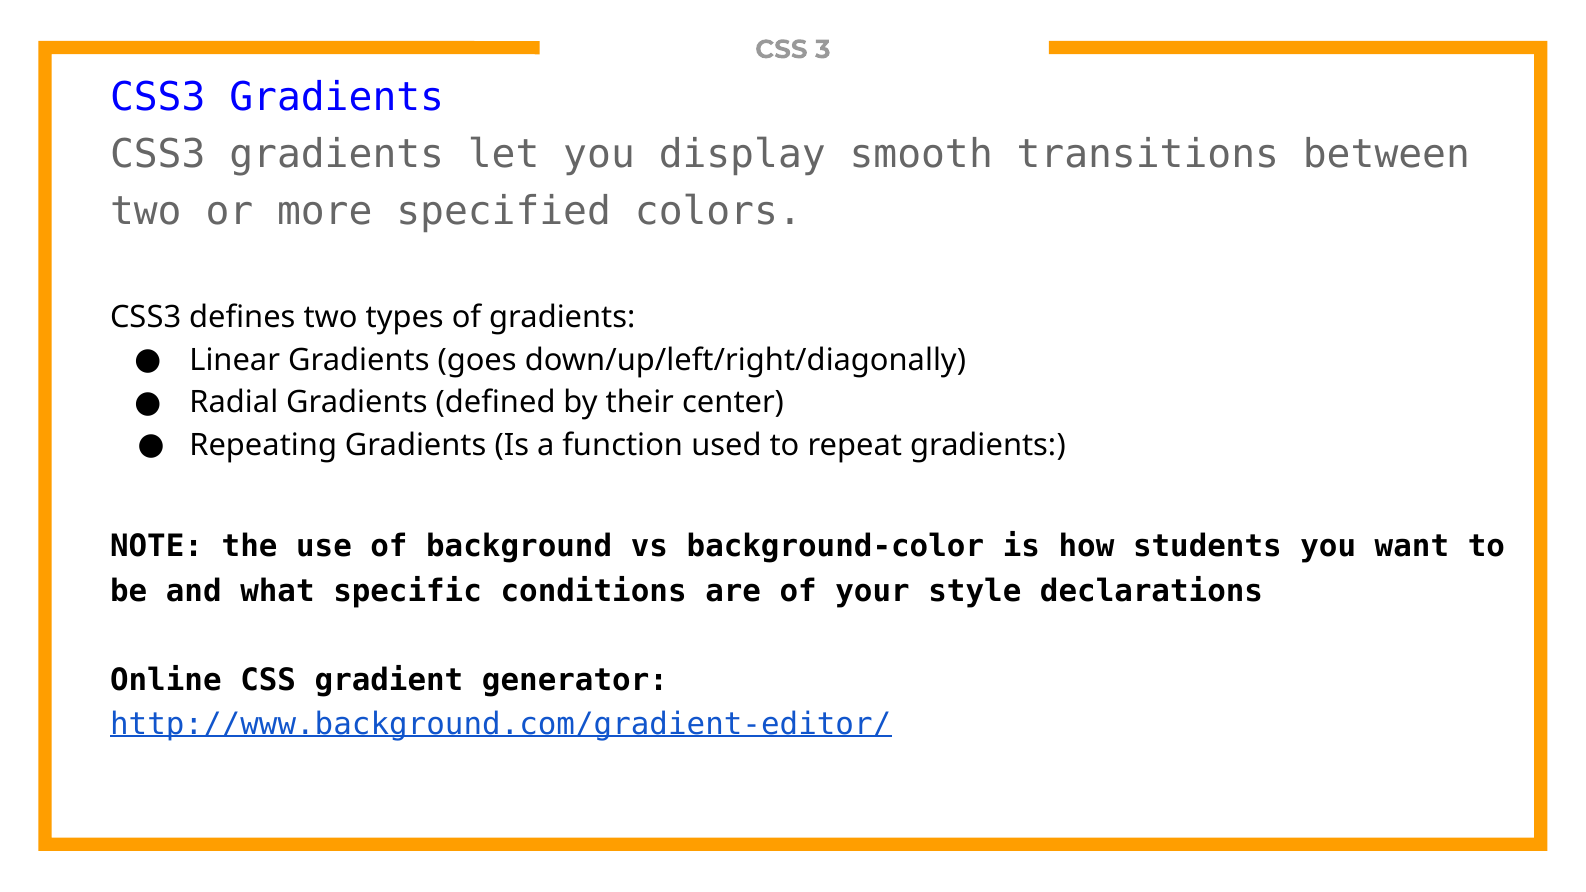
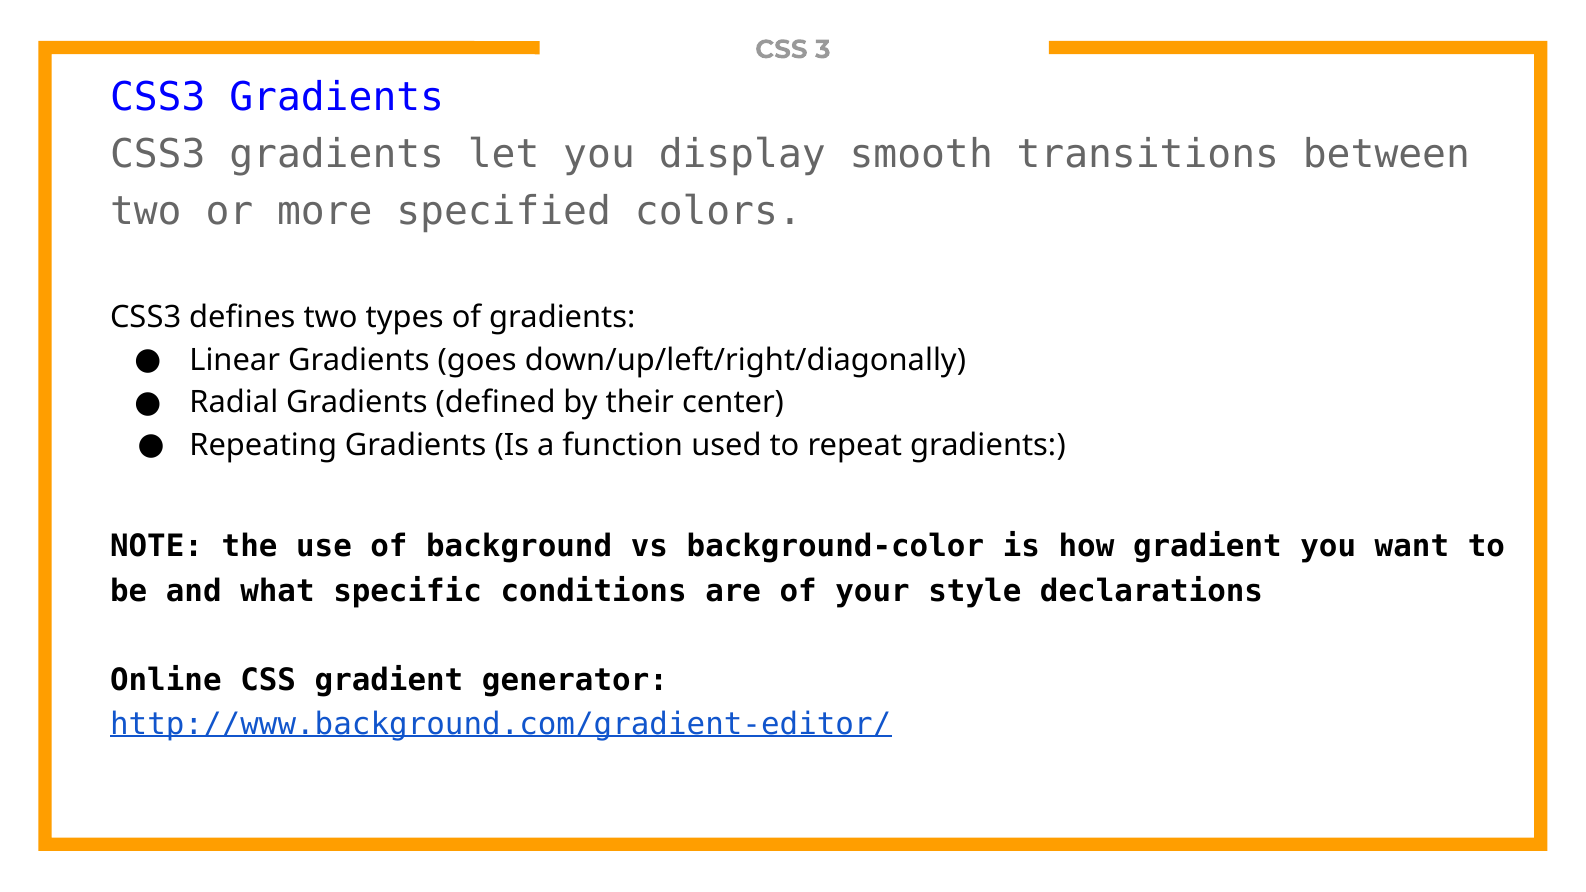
how students: students -> gradient (1207, 547)
